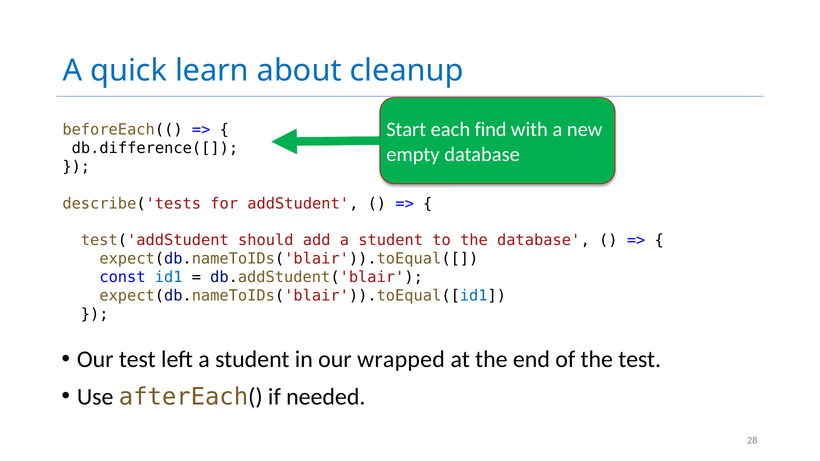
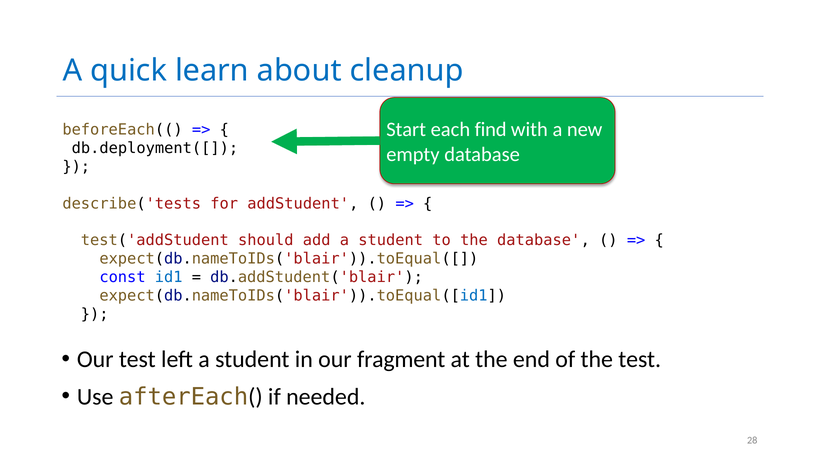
db.difference([: db.difference([ -> db.deployment([ (155, 148)
wrapped: wrapped -> fragment (401, 360)
